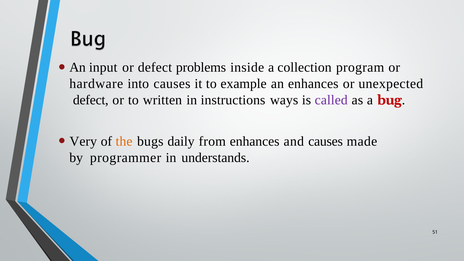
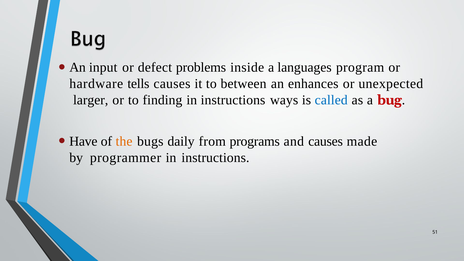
collection: collection -> languages (305, 68)
into: into -> tells (138, 84)
example: example -> between (244, 84)
defect: defect -> larger (91, 100)
written: written -> finding (162, 100)
called colour: purple -> blue (331, 100)
Very: Very -> Have (83, 141)
from enhances: enhances -> programs (255, 141)
programmer in understands: understands -> instructions (215, 158)
